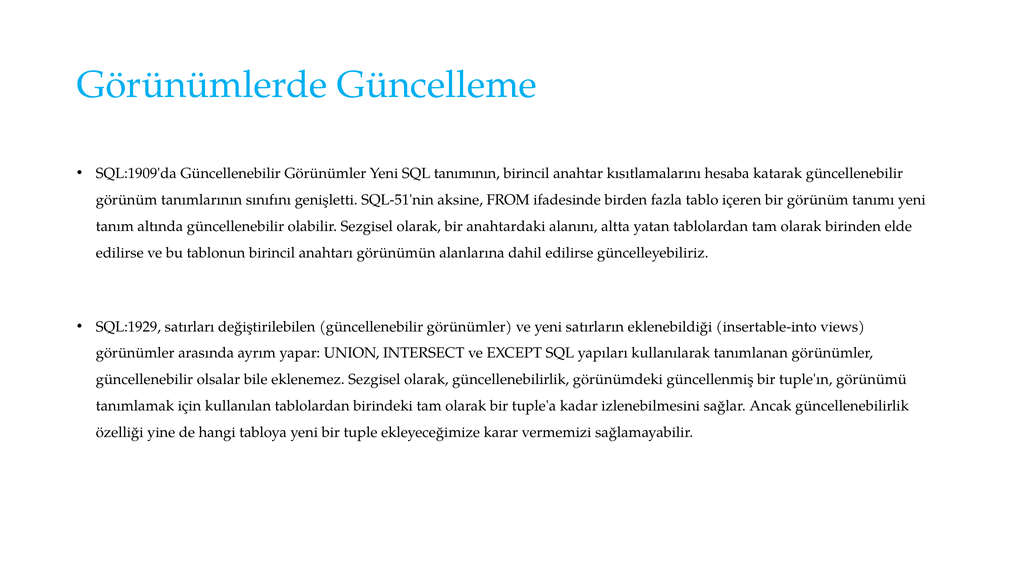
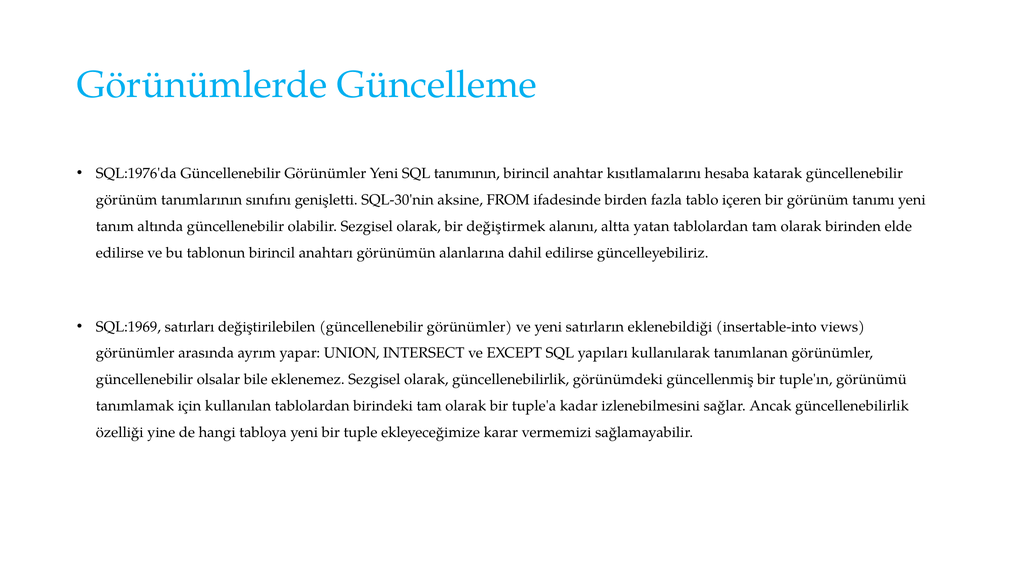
SQL:1909'da: SQL:1909'da -> SQL:1976'da (136, 174)
SQL-51'nin: SQL-51'nin -> SQL-30'nin (398, 200)
anahtardaki: anahtardaki -> değiştirmek (506, 227)
SQL:1929: SQL:1929 -> SQL:1969 (128, 327)
